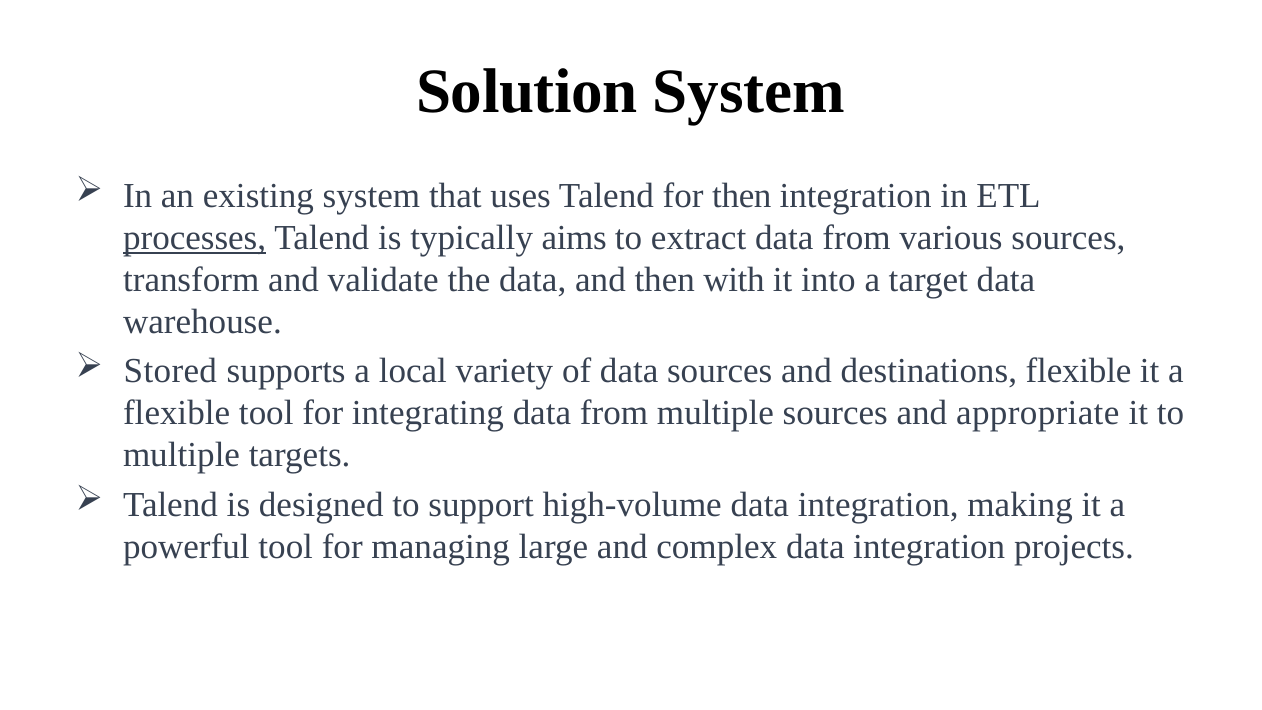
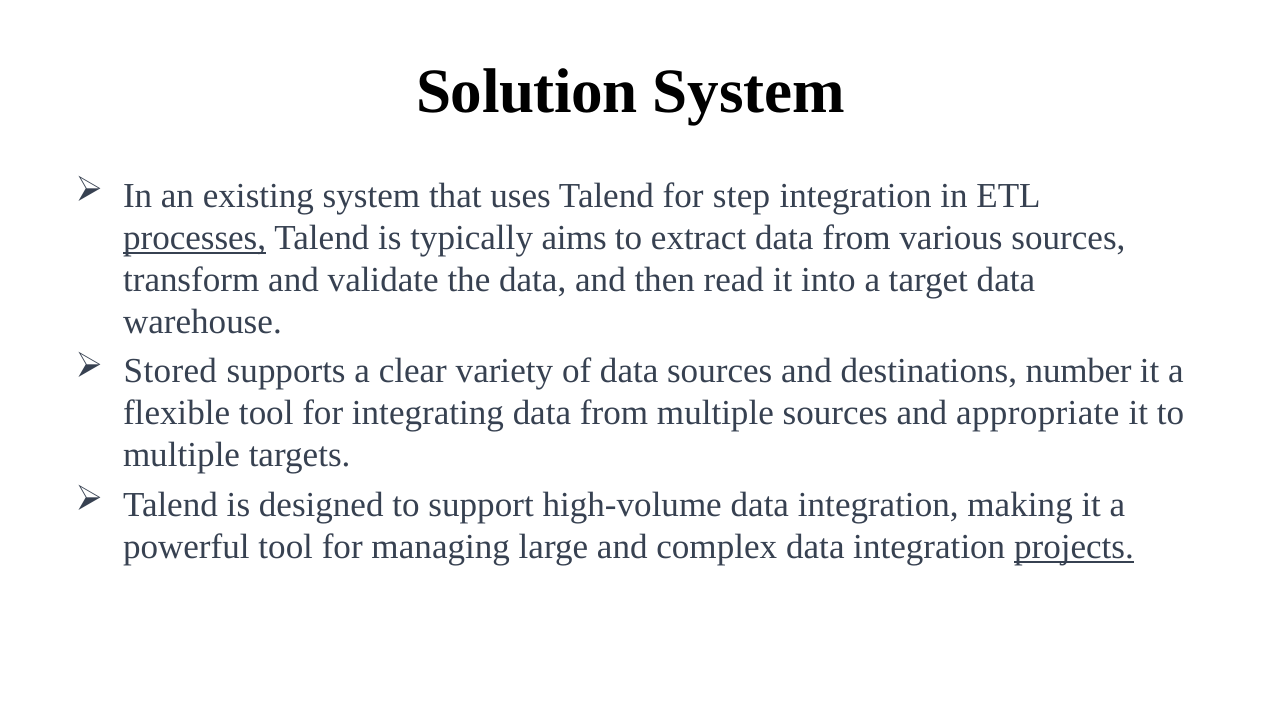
for then: then -> step (742, 196)
with: with -> read (734, 280)
local: local -> clear (413, 371)
destinations flexible: flexible -> number (1079, 371)
projects underline: none -> present (1074, 547)
